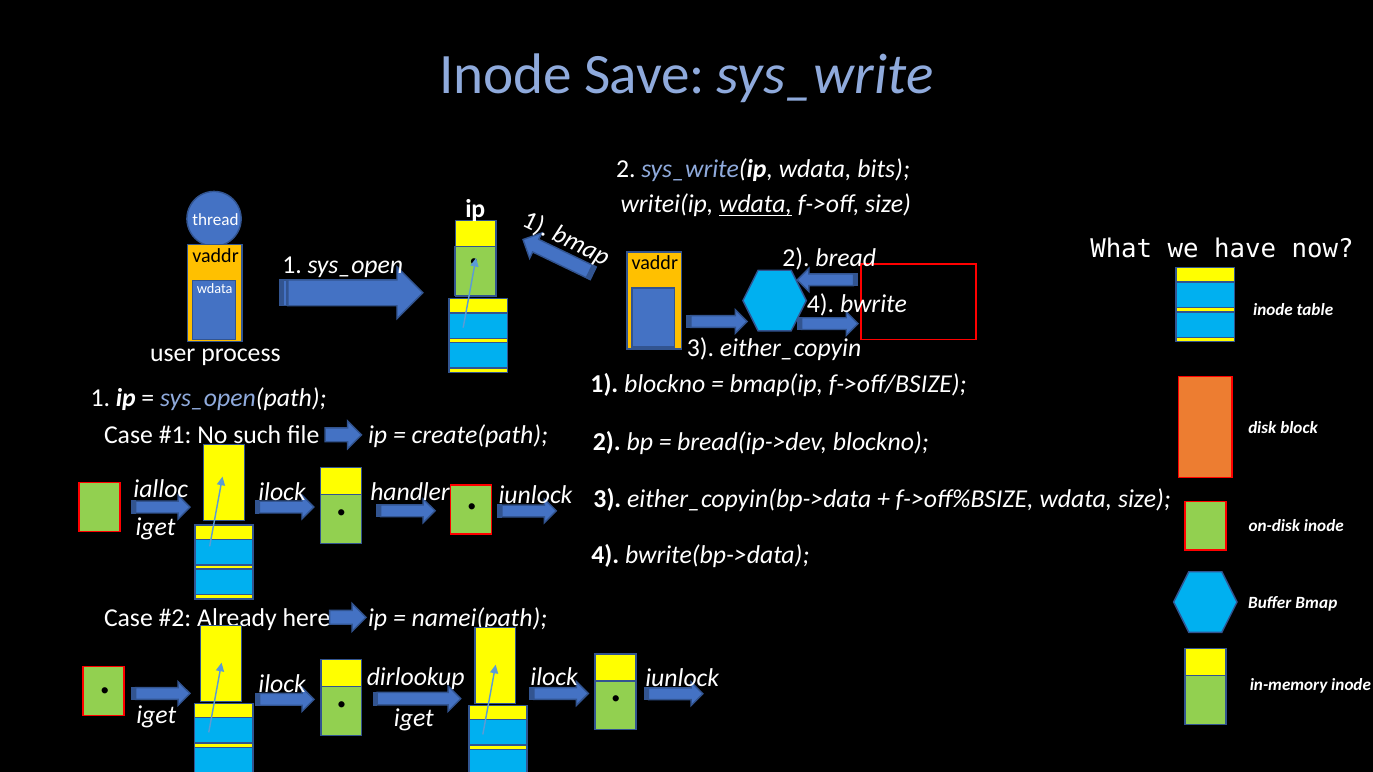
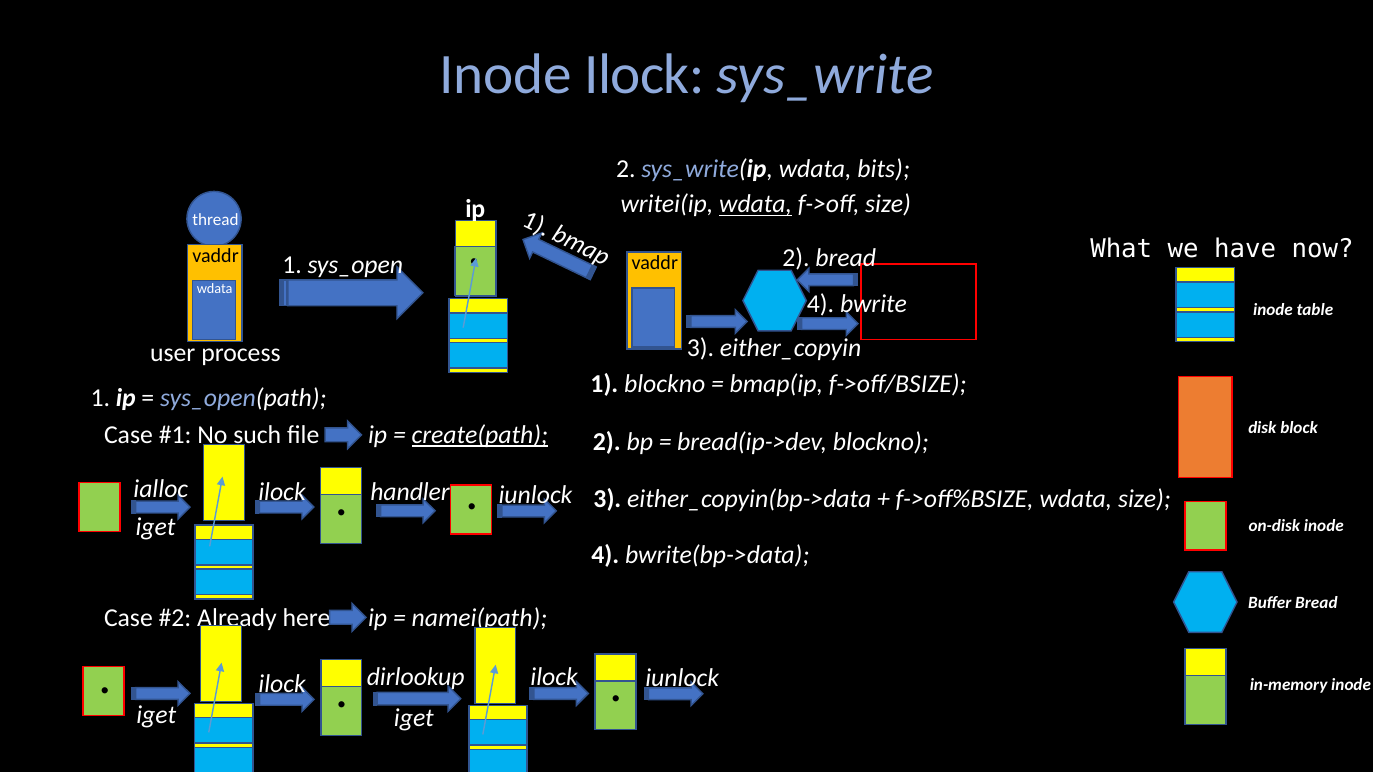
Inode Save: Save -> Ilock (645, 75)
create(path underline: none -> present (480, 435)
Buffer Bmap: Bmap -> Bread (1316, 603)
